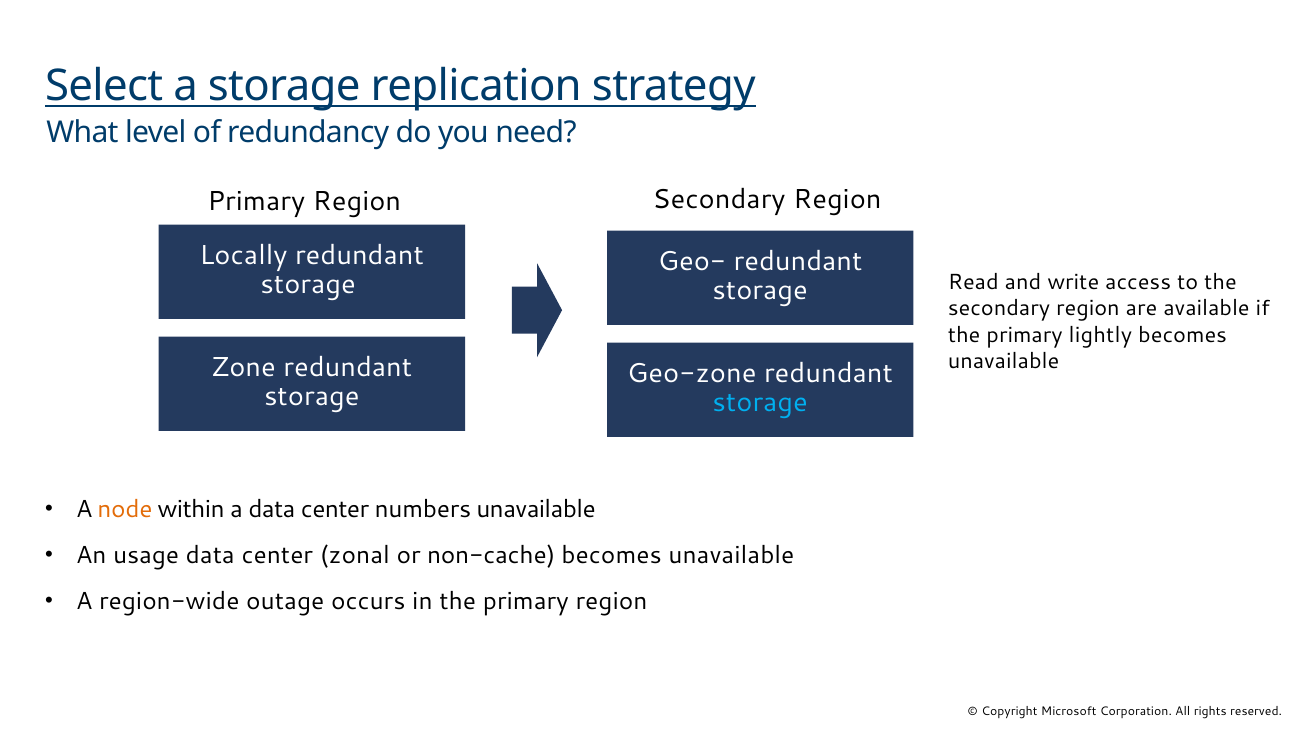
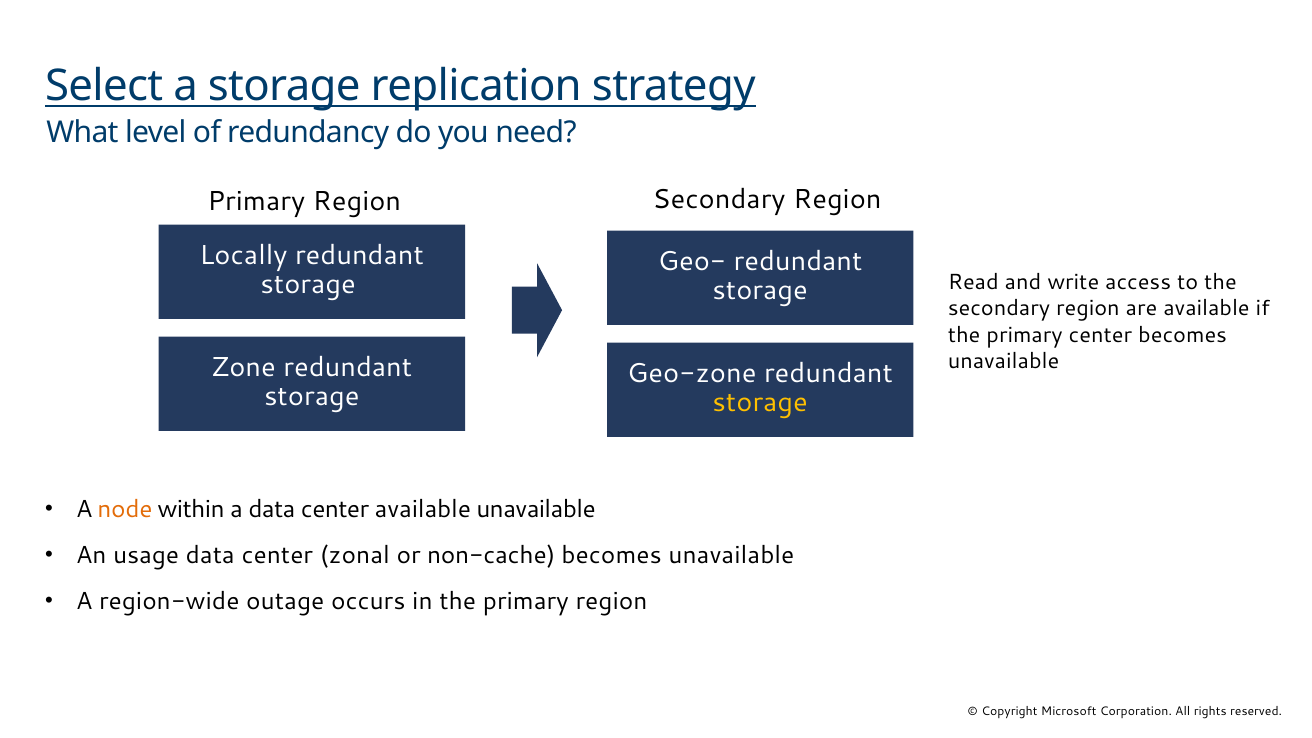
primary lightly: lightly -> center (1100, 335)
storage colour: light blue -> yellow (760, 403)
center numbers: numbers -> available (423, 509)
